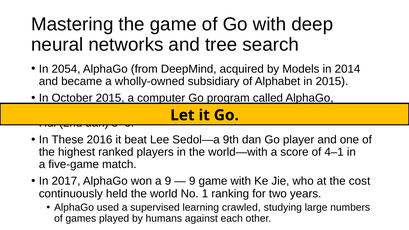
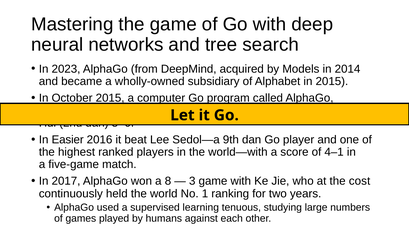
2054: 2054 -> 2023 (66, 69)
These: These -> Easier (68, 140)
a 9: 9 -> 8 (168, 181)
9: 9 -> 3 (192, 181)
crawled: crawled -> tenuous (241, 208)
